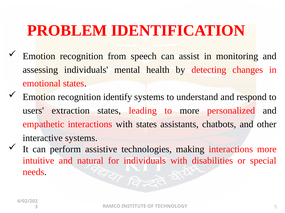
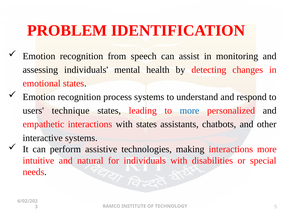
identify: identify -> process (118, 97)
extraction: extraction -> technique (71, 111)
more colour: black -> blue (189, 111)
